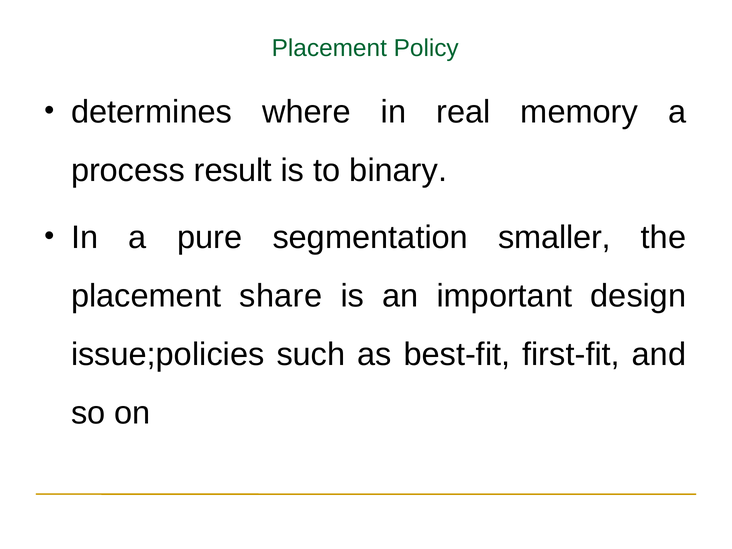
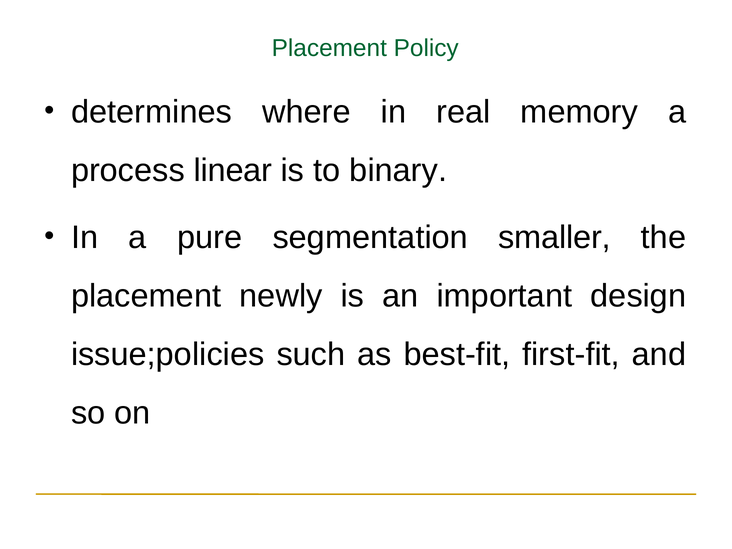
result: result -> linear (233, 171)
share: share -> newly (281, 296)
